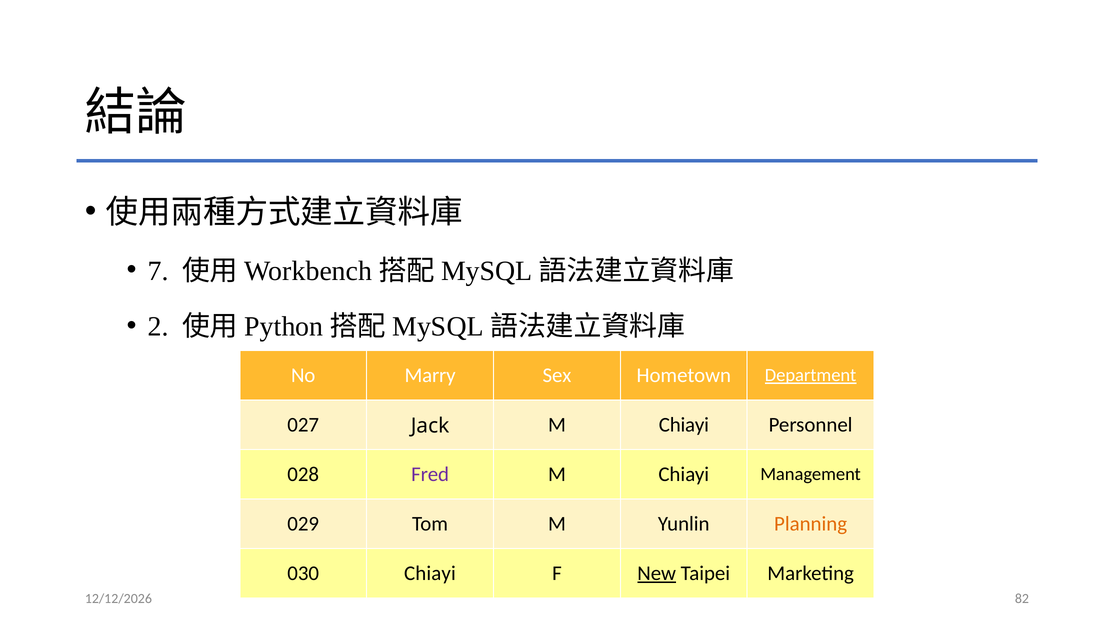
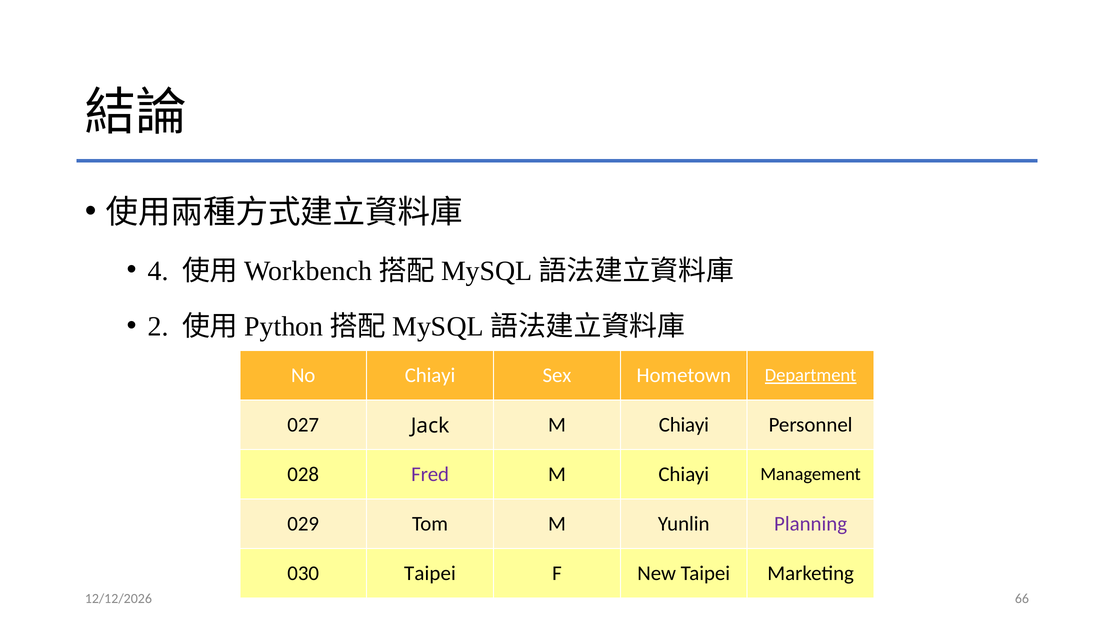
7: 7 -> 4 (158, 271)
No Marry: Marry -> Chiayi (430, 375)
Planning colour: orange -> purple (811, 523)
030 Chiayi: Chiayi -> Taipei (430, 573)
New underline: present -> none (657, 573)
82: 82 -> 66 (1022, 598)
